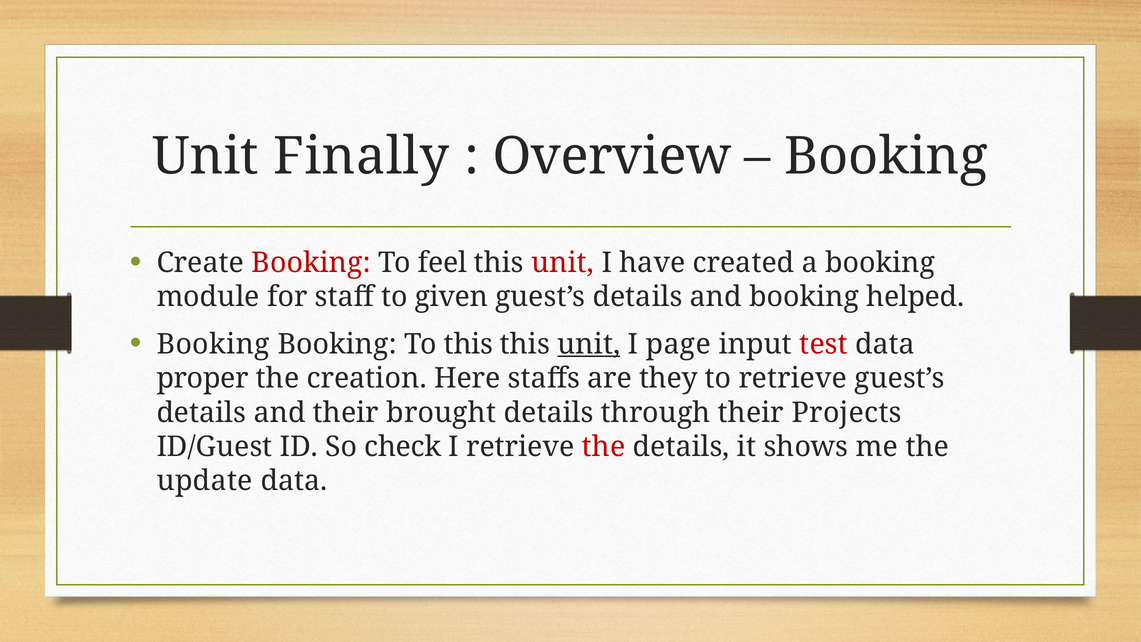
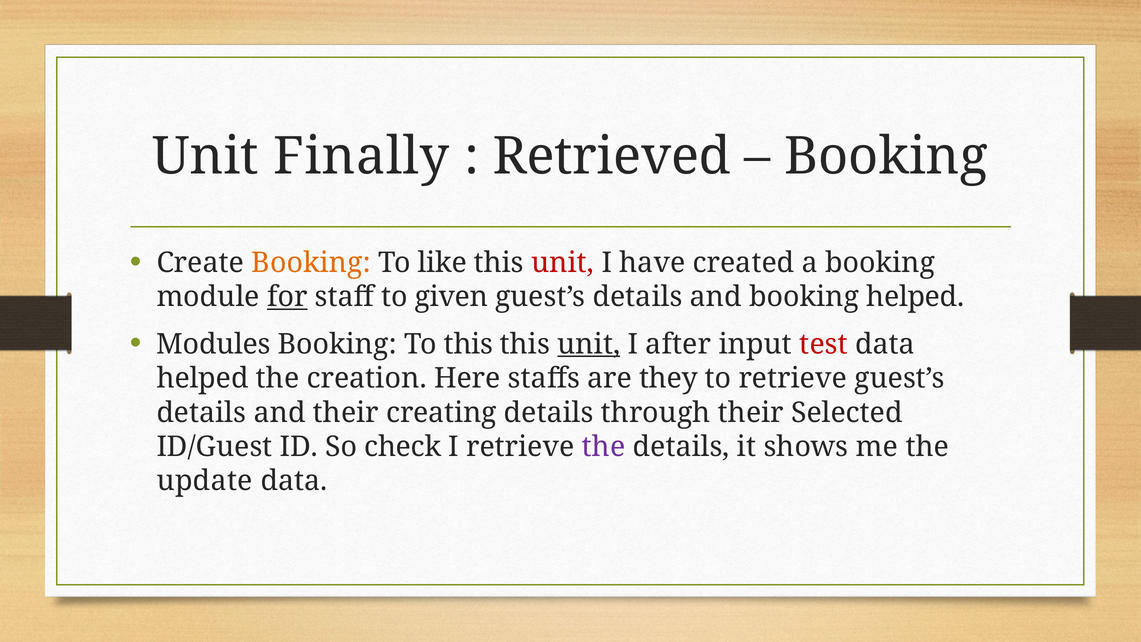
Overview: Overview -> Retrieved (612, 157)
Booking colour: red -> orange (311, 263)
feel: feel -> like (442, 263)
for underline: none -> present (287, 297)
Booking: Booking -> Modules (213, 344)
page: page -> after (678, 344)
proper: proper -> helped (203, 378)
brought: brought -> creating (441, 412)
Projects: Projects -> Selected (847, 412)
the colour: red -> purple (604, 447)
